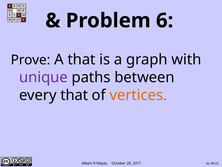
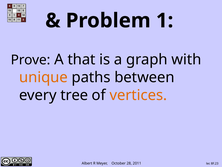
6: 6 -> 1 (165, 21)
unique colour: purple -> orange (43, 77)
every that: that -> tree (74, 95)
